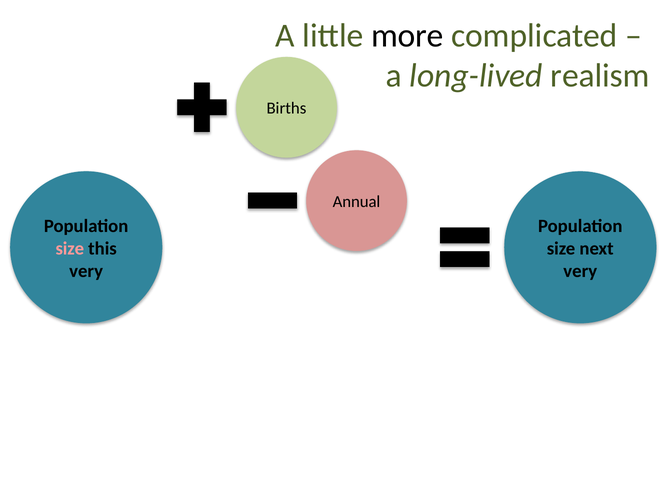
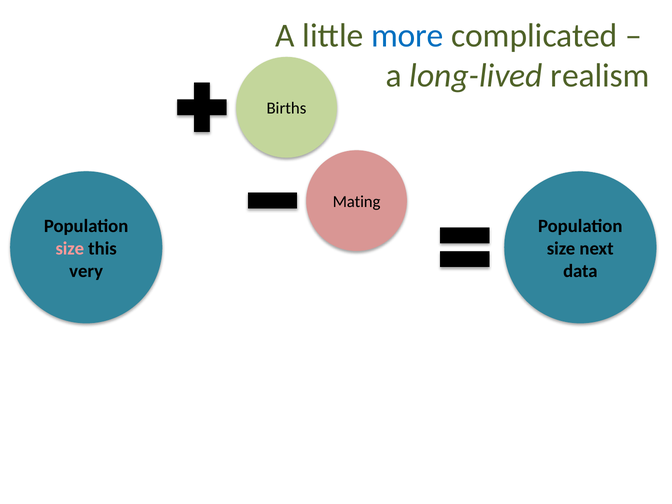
more colour: black -> blue (407, 35)
Annual: Annual -> Mating (357, 202)
very: very -> data (580, 271)
